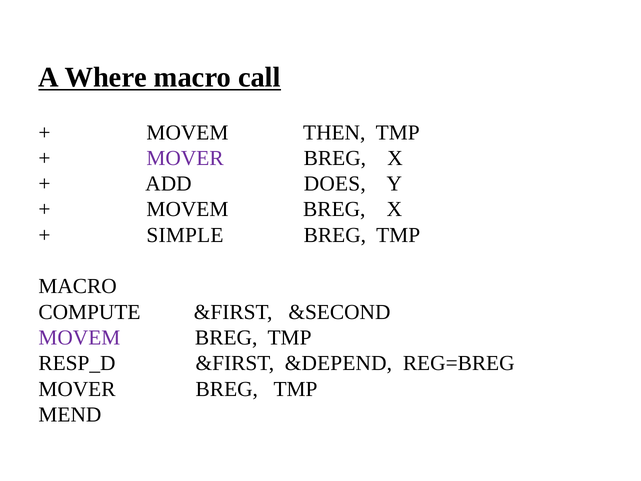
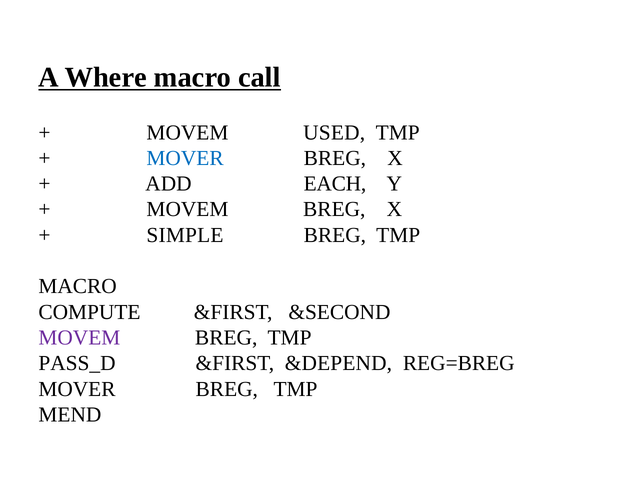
THEN: THEN -> USED (334, 132)
MOVER colour: purple -> blue (185, 158)
DOES: DOES -> EACH (335, 184)
RESP_D: RESP_D -> PASS_D (77, 363)
